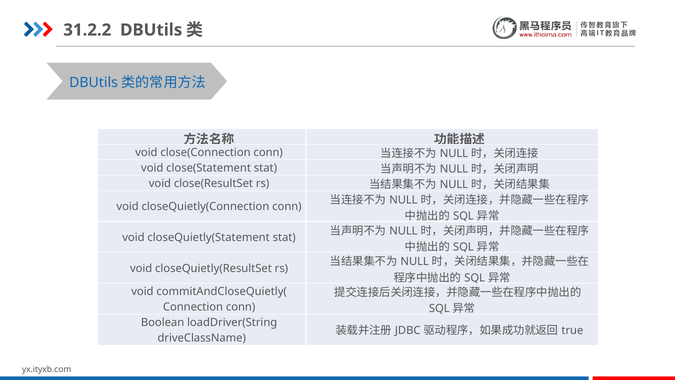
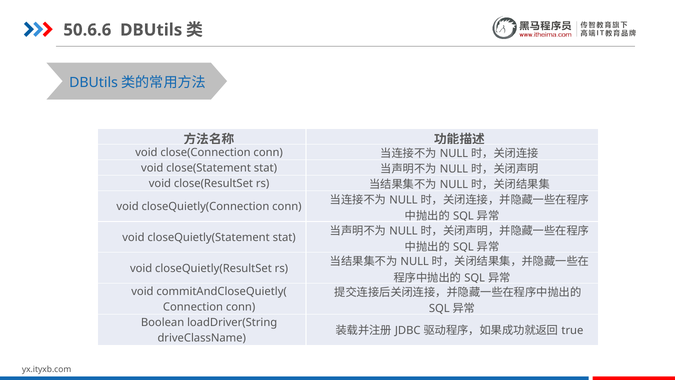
31.2.2: 31.2.2 -> 50.6.6 (87, 30)
